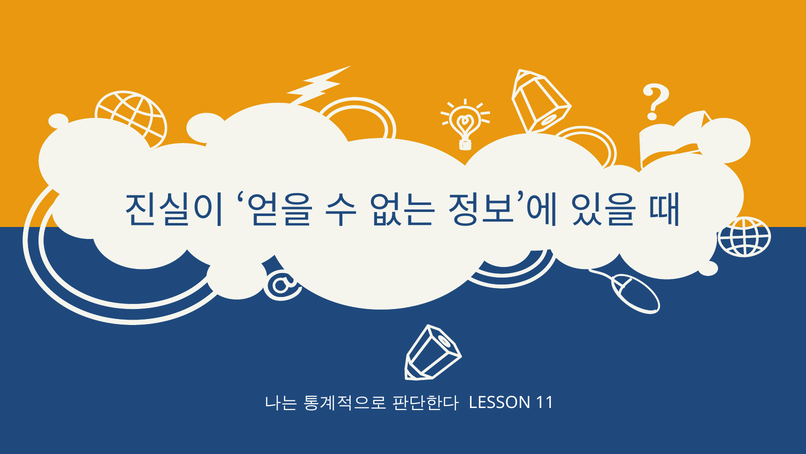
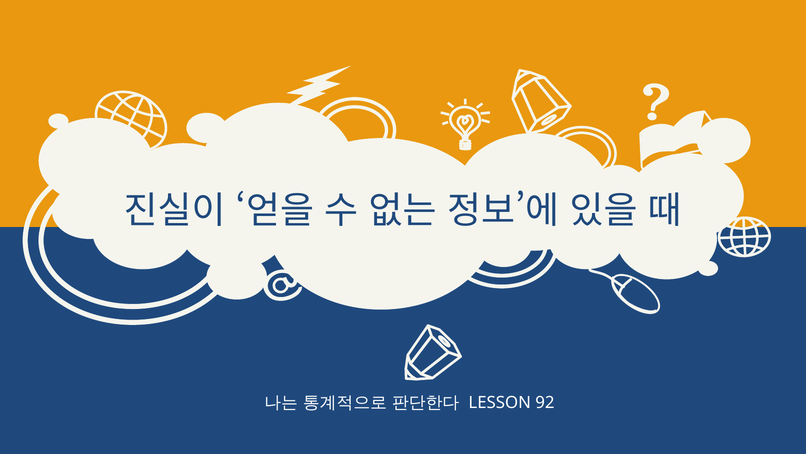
11: 11 -> 92 (545, 402)
